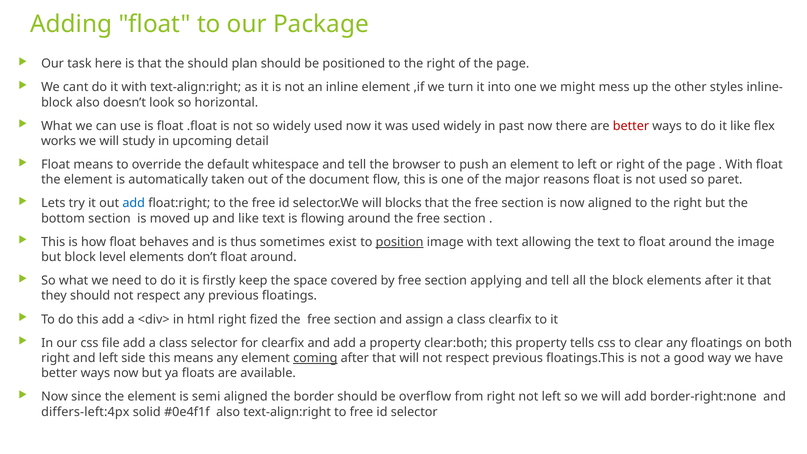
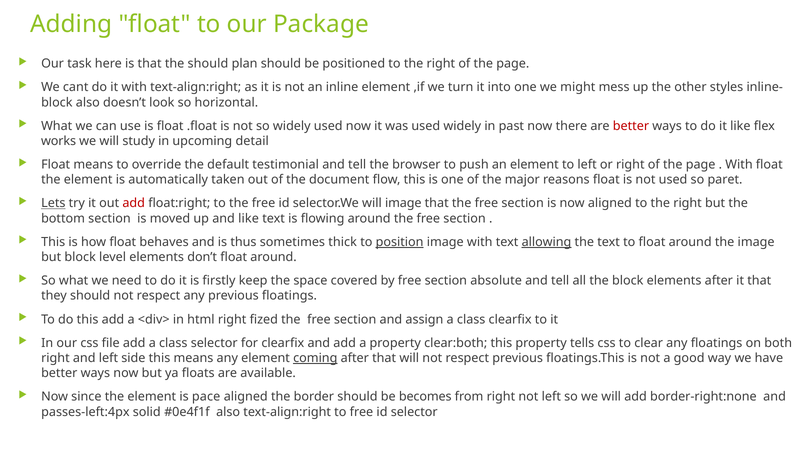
whitespace: whitespace -> testimonial (286, 165)
Lets underline: none -> present (53, 203)
add colour: blue -> red (134, 203)
will blocks: blocks -> image (403, 203)
exist: exist -> thick (343, 242)
allowing underline: none -> present (547, 242)
applying: applying -> absolute (496, 281)
semi: semi -> pace (206, 397)
overflow: overflow -> becomes (425, 397)
differs-left:4px: differs-left:4px -> passes-left:4px (85, 412)
